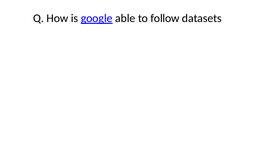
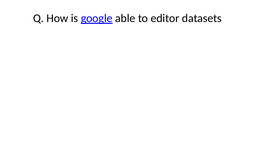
follow: follow -> editor (165, 18)
